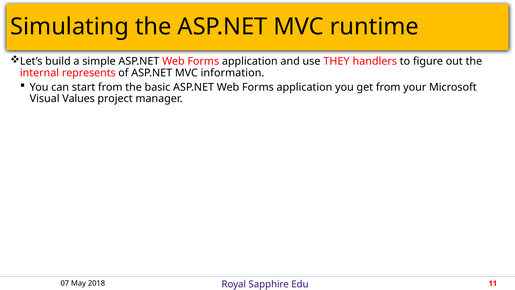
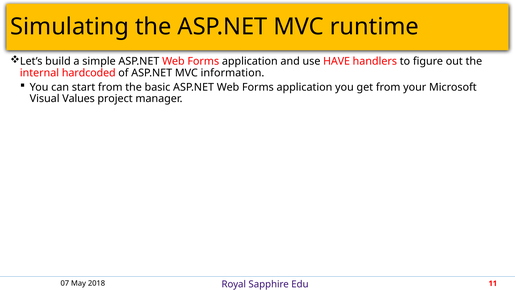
THEY: THEY -> HAVE (337, 61)
represents: represents -> hardcoded (89, 73)
